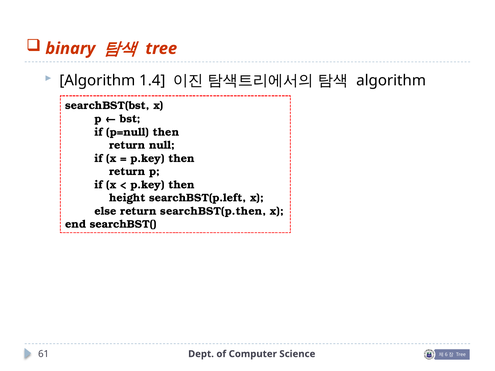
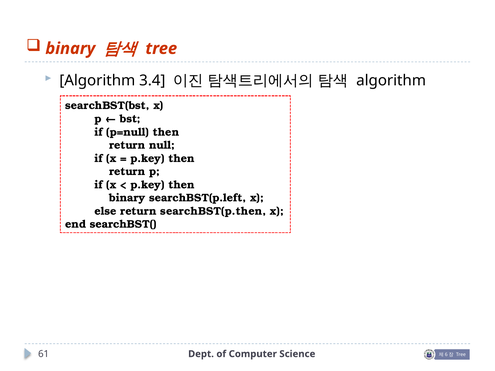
1.4: 1.4 -> 3.4 (152, 80)
height: height -> binary (127, 198)
